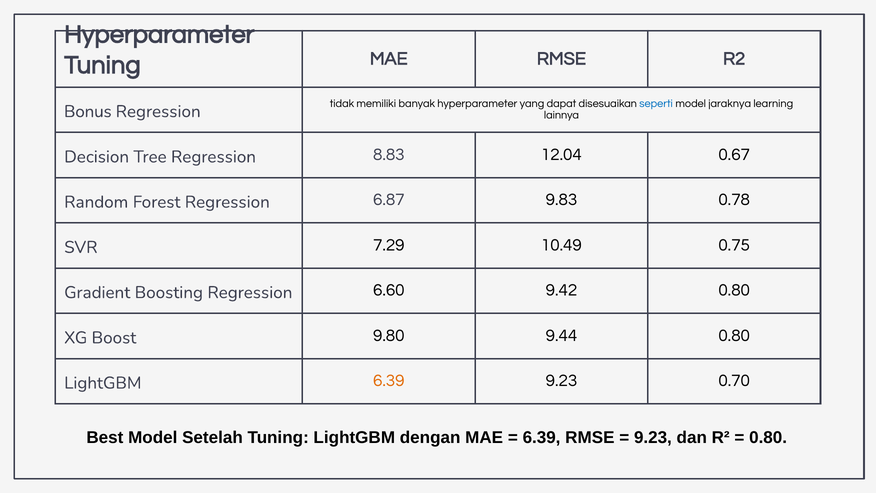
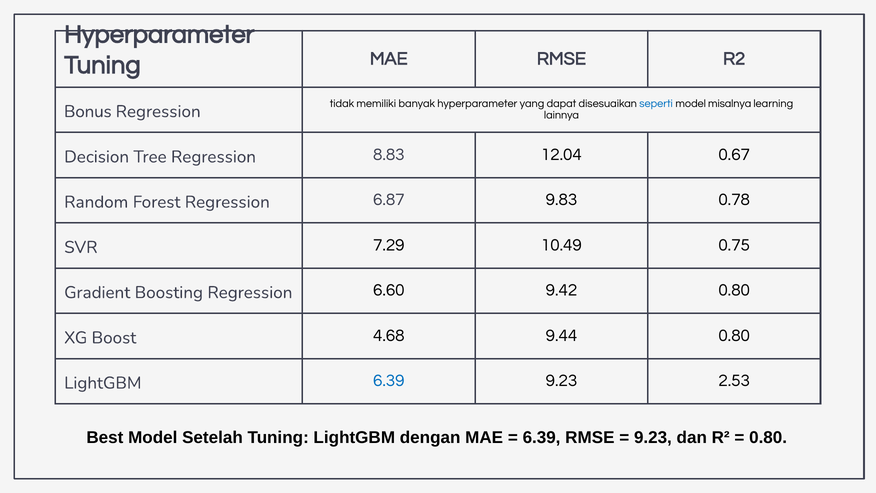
jaraknya: jaraknya -> misalnya (730, 104)
9.80: 9.80 -> 4.68 (389, 335)
6.39 colour: orange -> blue (389, 381)
0.70: 0.70 -> 2.53 (734, 381)
